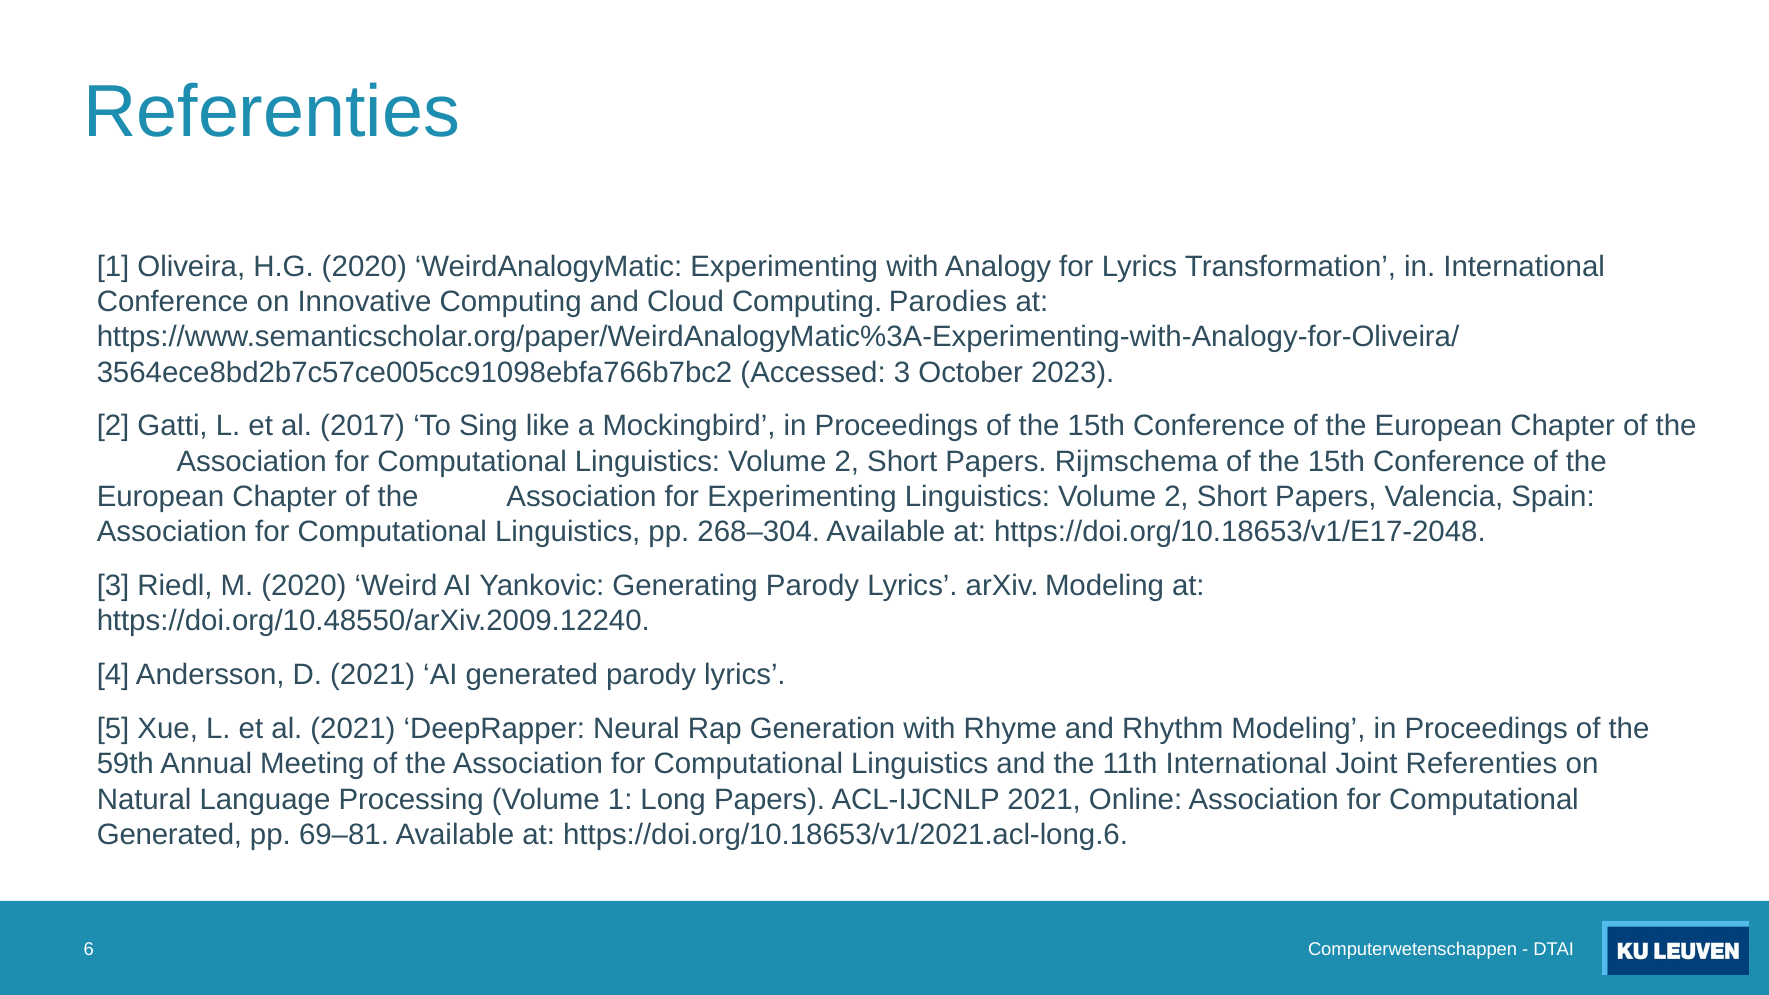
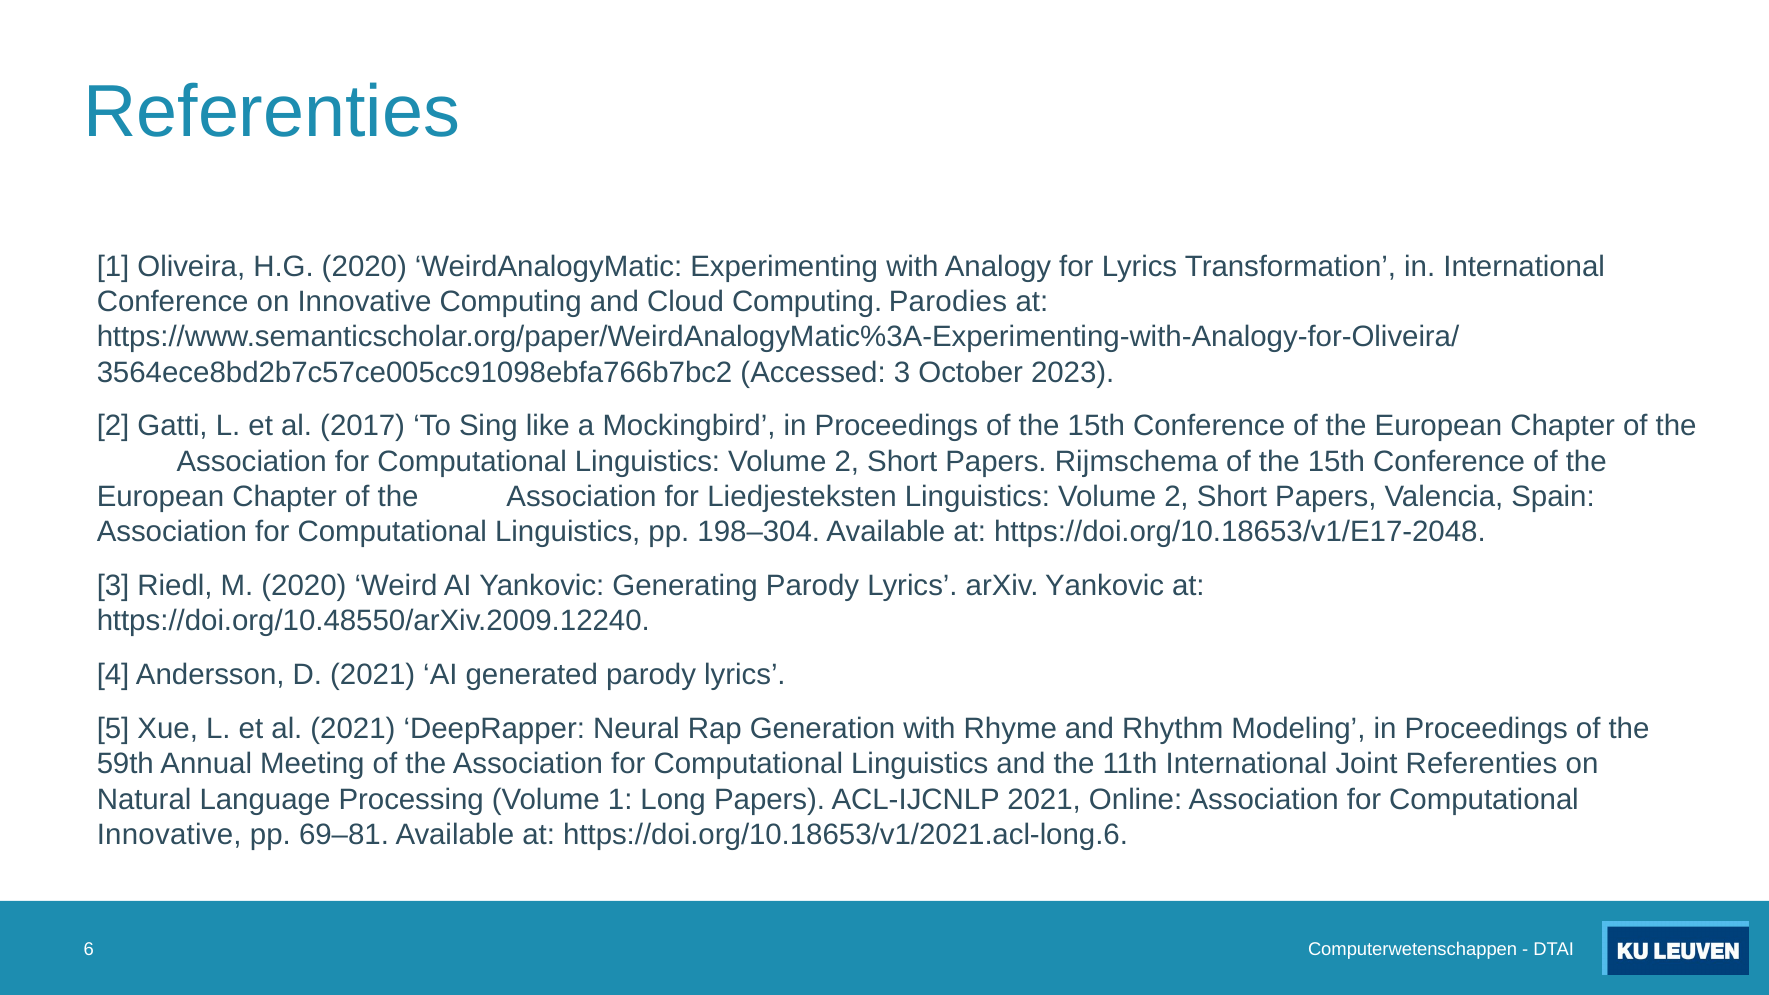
for Experimenting: Experimenting -> Liedjesteksten (802, 497)
268–304: 268–304 -> 198–304 (759, 532)
arXiv Modeling: Modeling -> Yankovic (1105, 586)
Generated: Generated -> Innovative (169, 835)
